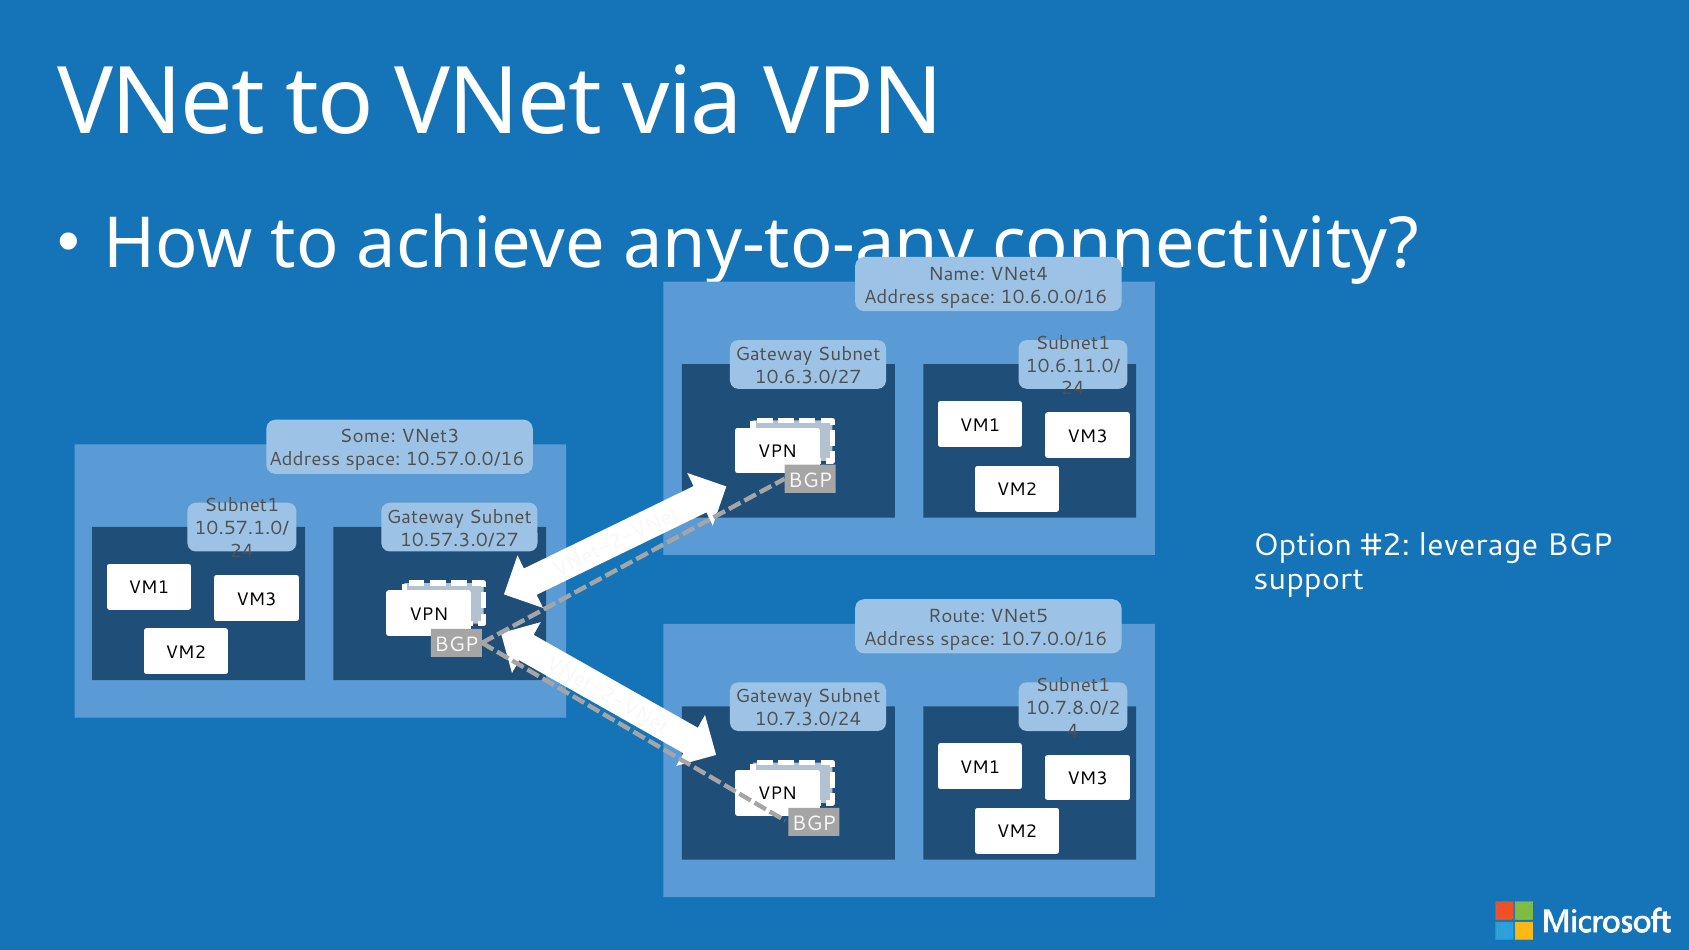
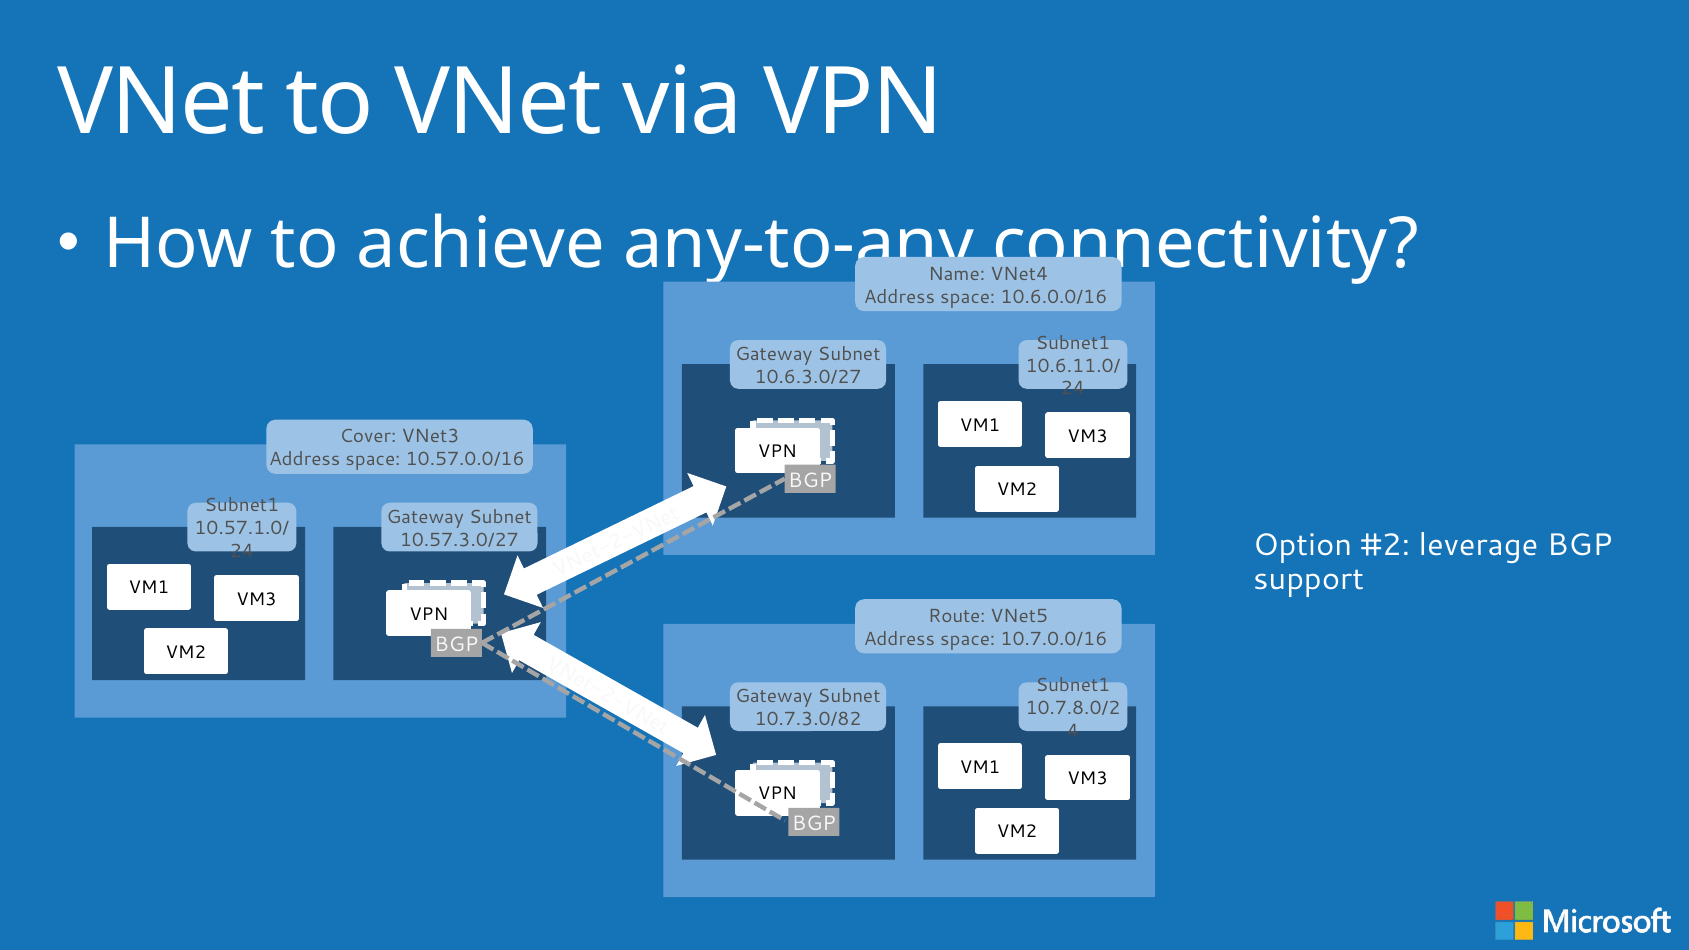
Some: Some -> Cover (368, 437)
10.7.3.0/24: 10.7.3.0/24 -> 10.7.3.0/82 (808, 719)
